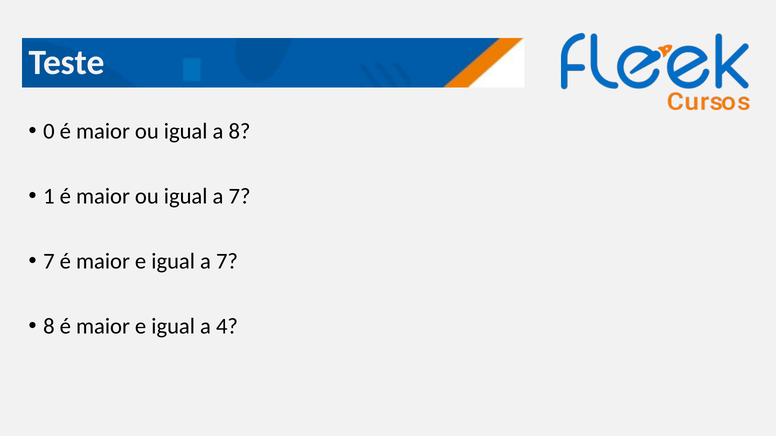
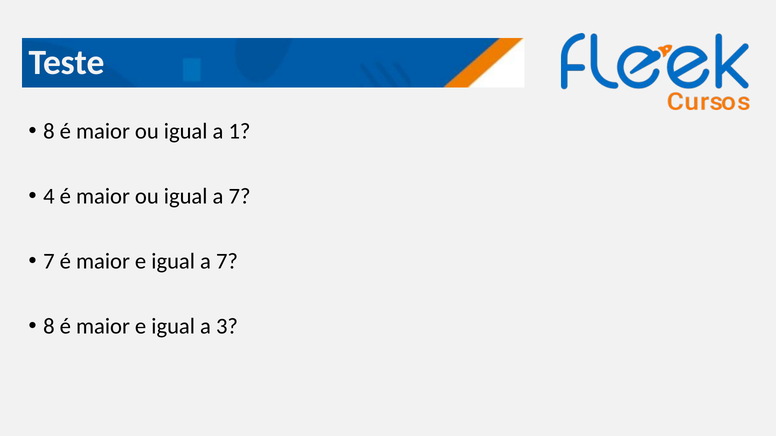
0: 0 -> 8 (49, 131)
a 8: 8 -> 1 (239, 131)
1: 1 -> 4 (49, 196)
4: 4 -> 3 (227, 326)
